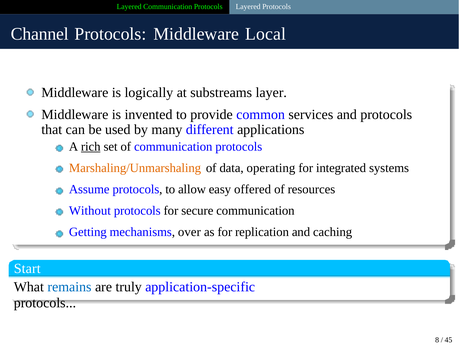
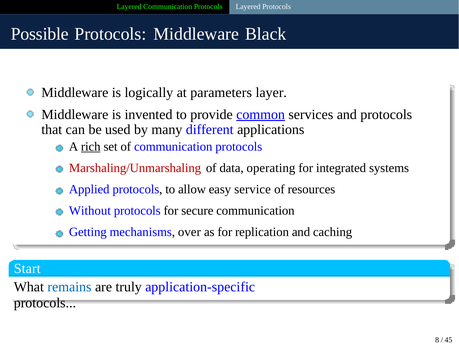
Channel: Channel -> Possible (40, 34)
Local: Local -> Black (266, 34)
substreams: substreams -> parameters (221, 92)
common underline: none -> present (261, 114)
Marshaling/Unmarshaling colour: orange -> red (135, 168)
Assume: Assume -> Applied (89, 189)
offered: offered -> service (253, 189)
